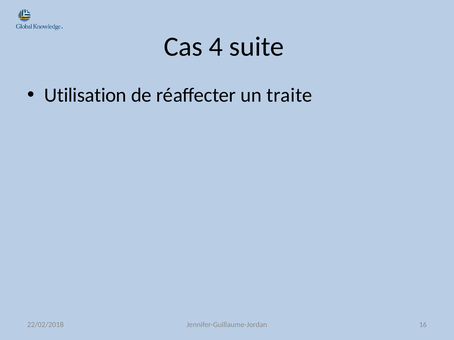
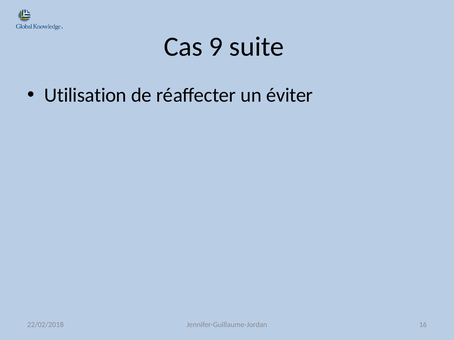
4: 4 -> 9 (216, 47)
traite: traite -> éviter (290, 95)
